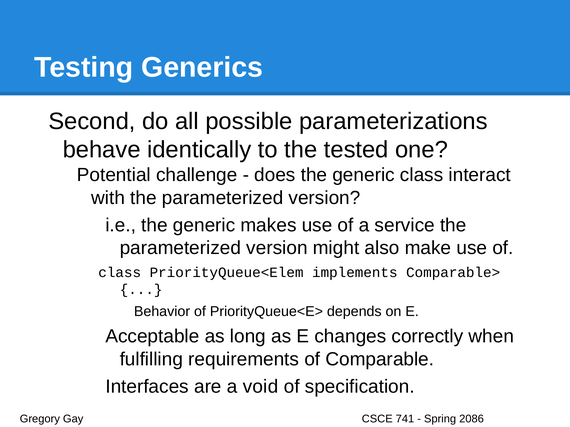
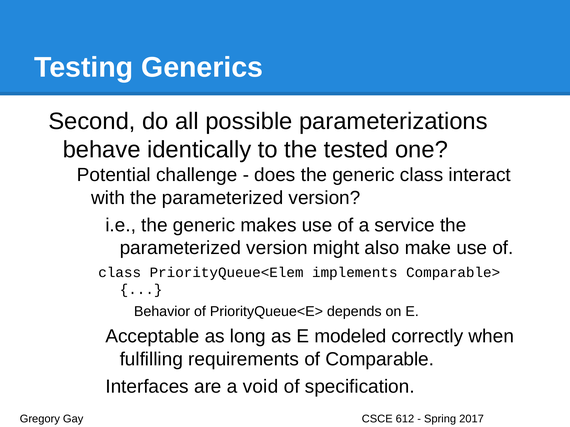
changes: changes -> modeled (350, 337)
741: 741 -> 612 (405, 419)
2086: 2086 -> 2017 (472, 419)
